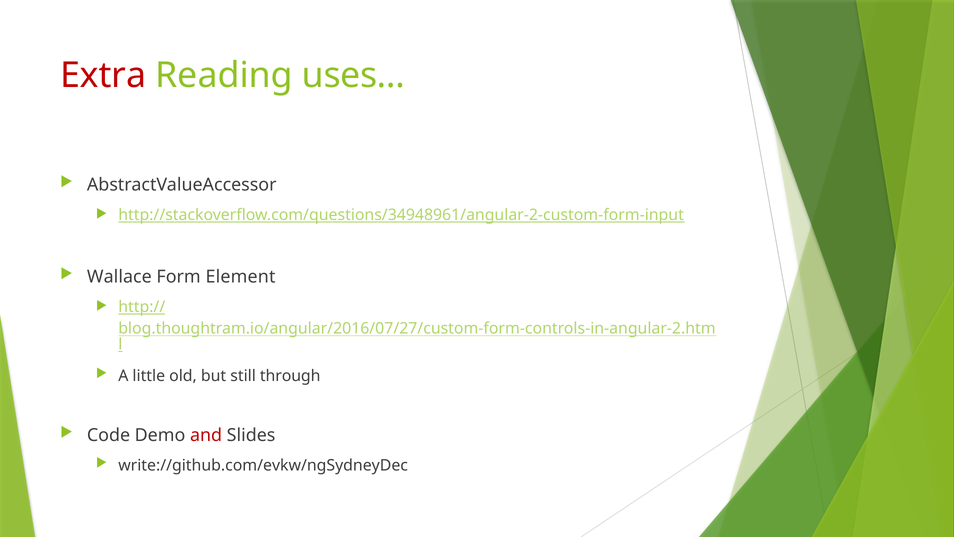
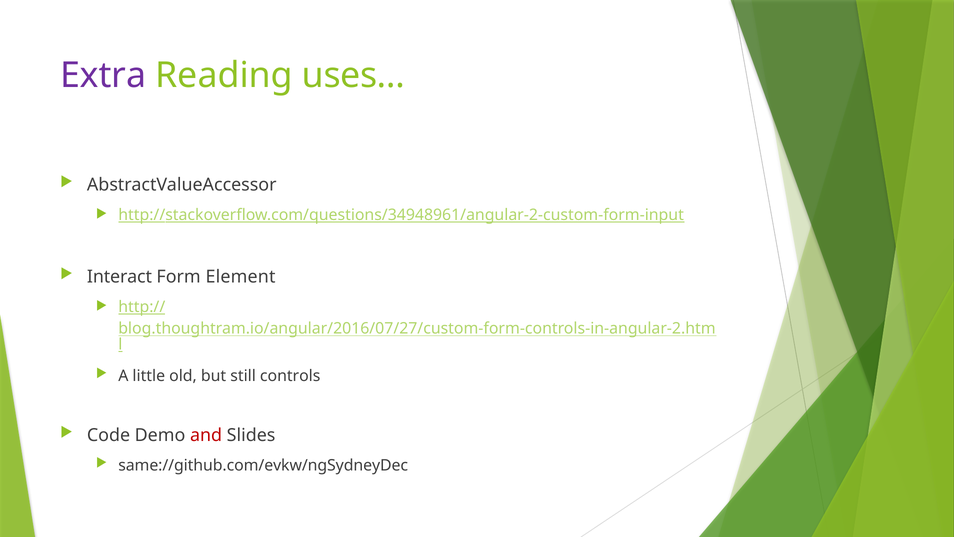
Extra colour: red -> purple (103, 75)
Wallace: Wallace -> Interact (119, 277)
through: through -> controls (290, 376)
write://github.com/evkw/ngSydneyDec: write://github.com/evkw/ngSydneyDec -> same://github.com/evkw/ngSydneyDec (263, 465)
